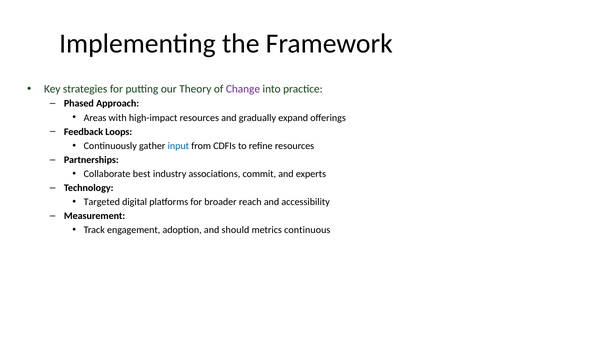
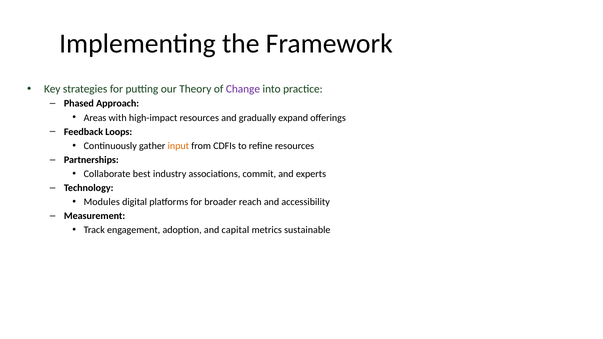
input colour: blue -> orange (178, 146)
Targeted: Targeted -> Modules (102, 202)
should: should -> capital (235, 230)
continuous: continuous -> sustainable (307, 230)
